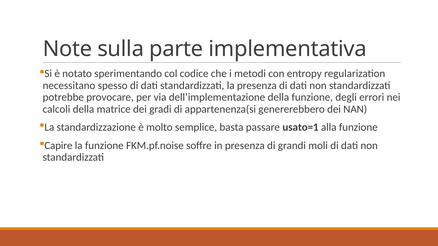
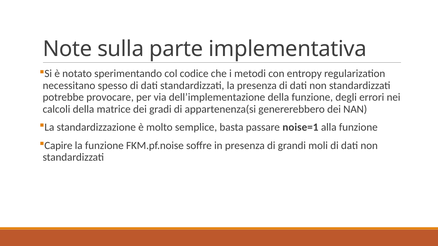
usato=1: usato=1 -> noise=1 (300, 127)
